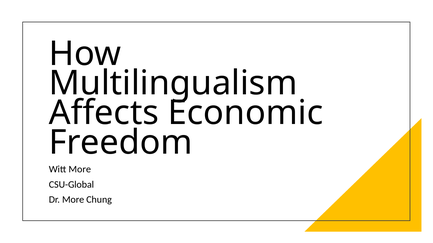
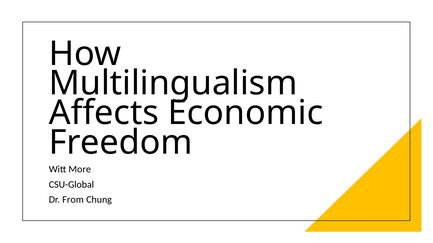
Dr More: More -> From (73, 200)
